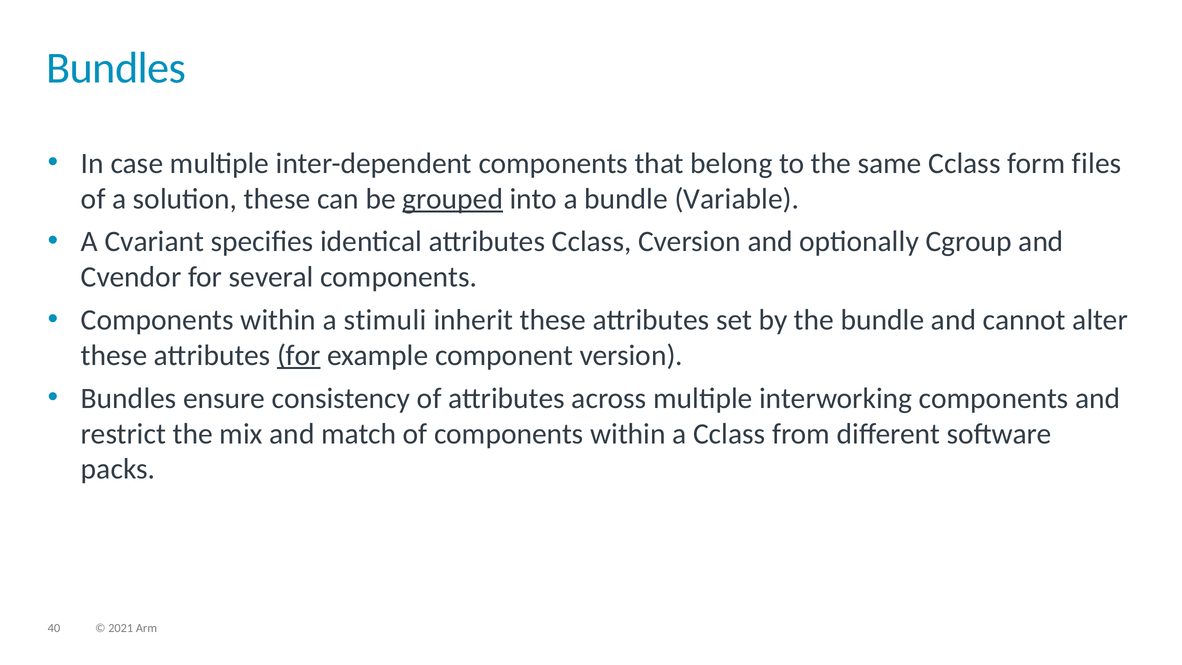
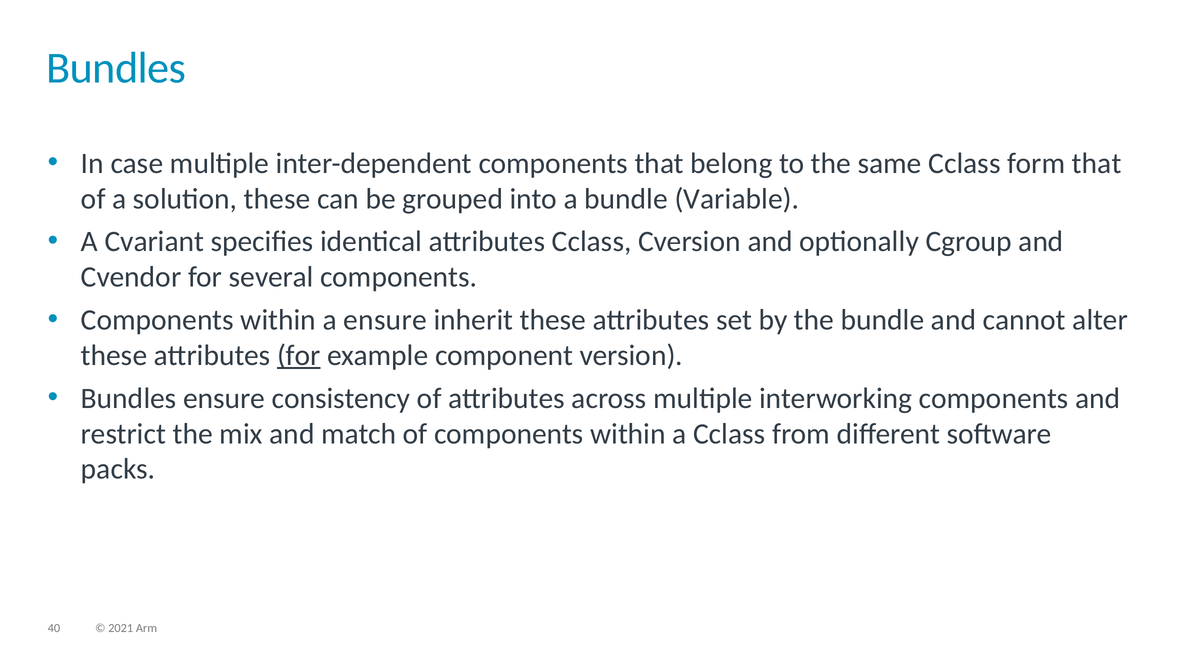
form files: files -> that (1097, 163)
grouped underline: present -> none (453, 199)
a stimuli: stimuli -> ensure (385, 320)
